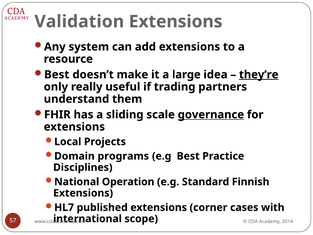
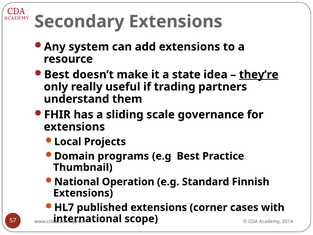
Validation: Validation -> Secondary (79, 22)
large: large -> state (186, 75)
governance underline: present -> none (211, 114)
Disciplines: Disciplines -> Thumbnail (83, 167)
